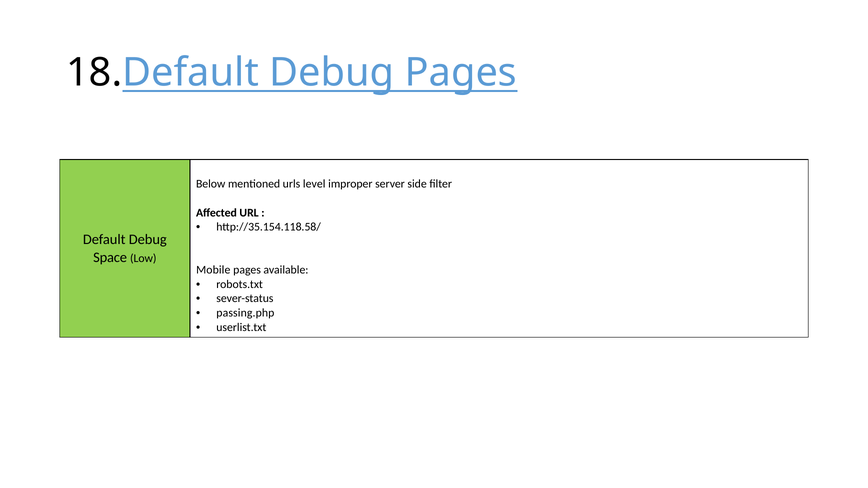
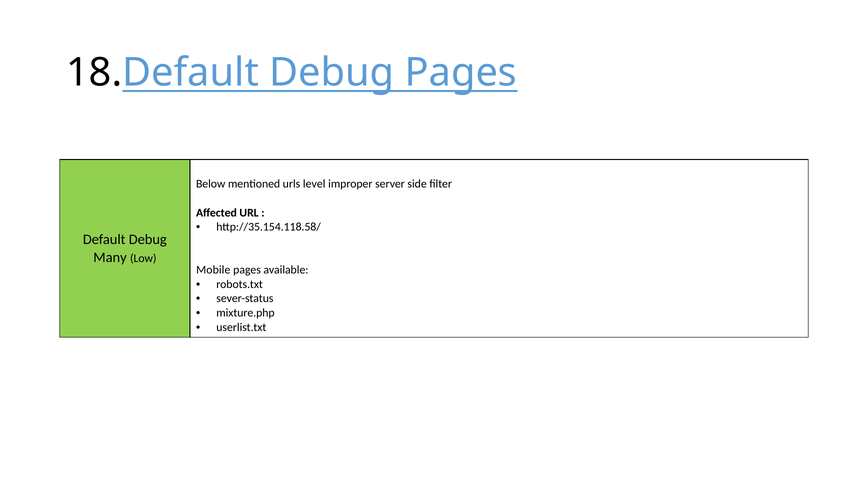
Space: Space -> Many (110, 257)
passing.php: passing.php -> mixture.php (245, 313)
